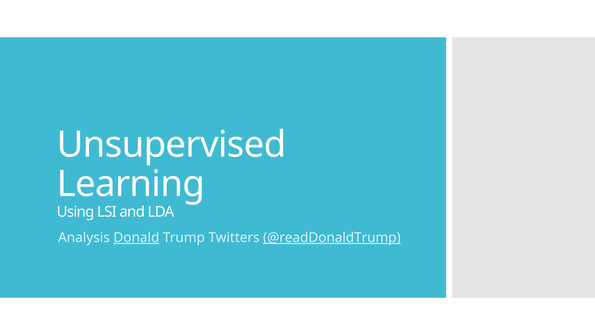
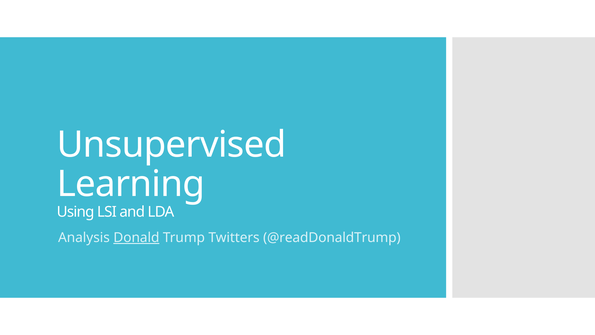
@readDonaldTrump underline: present -> none (332, 237)
